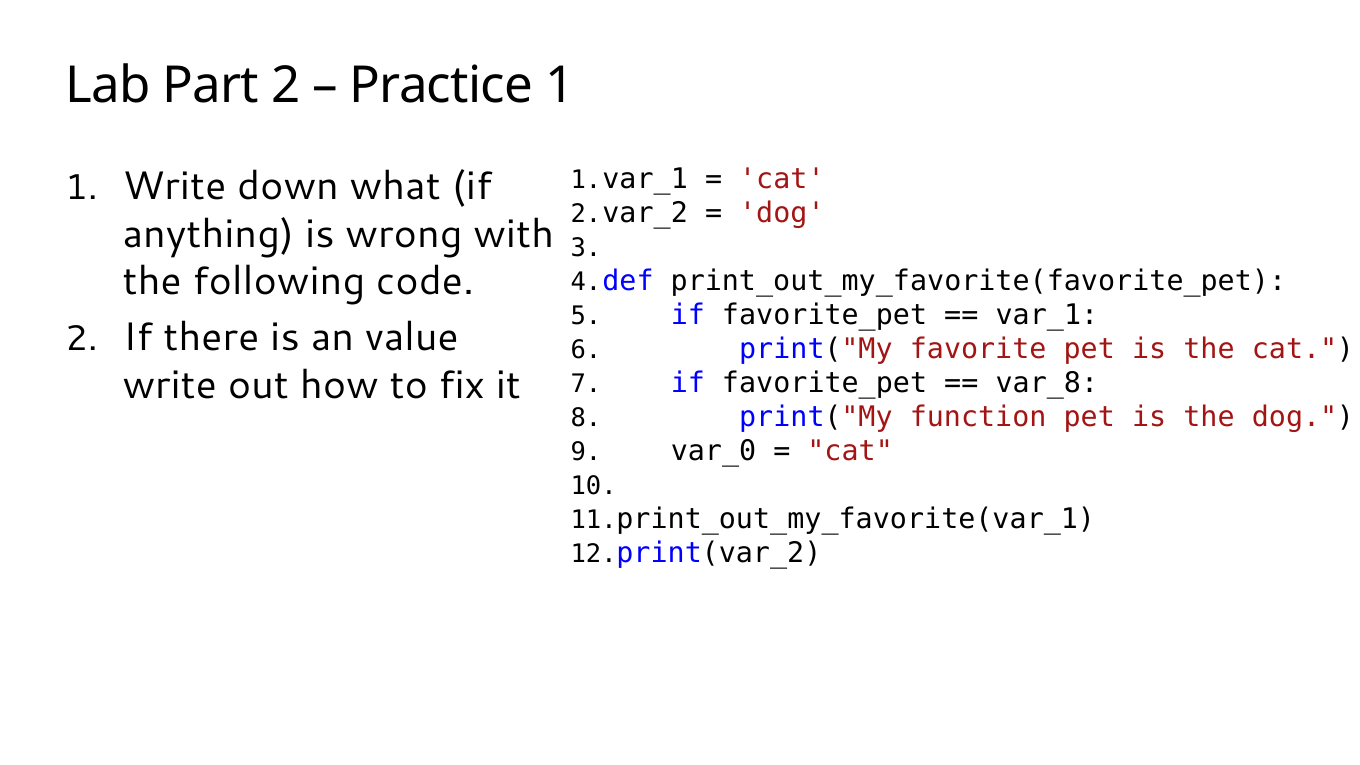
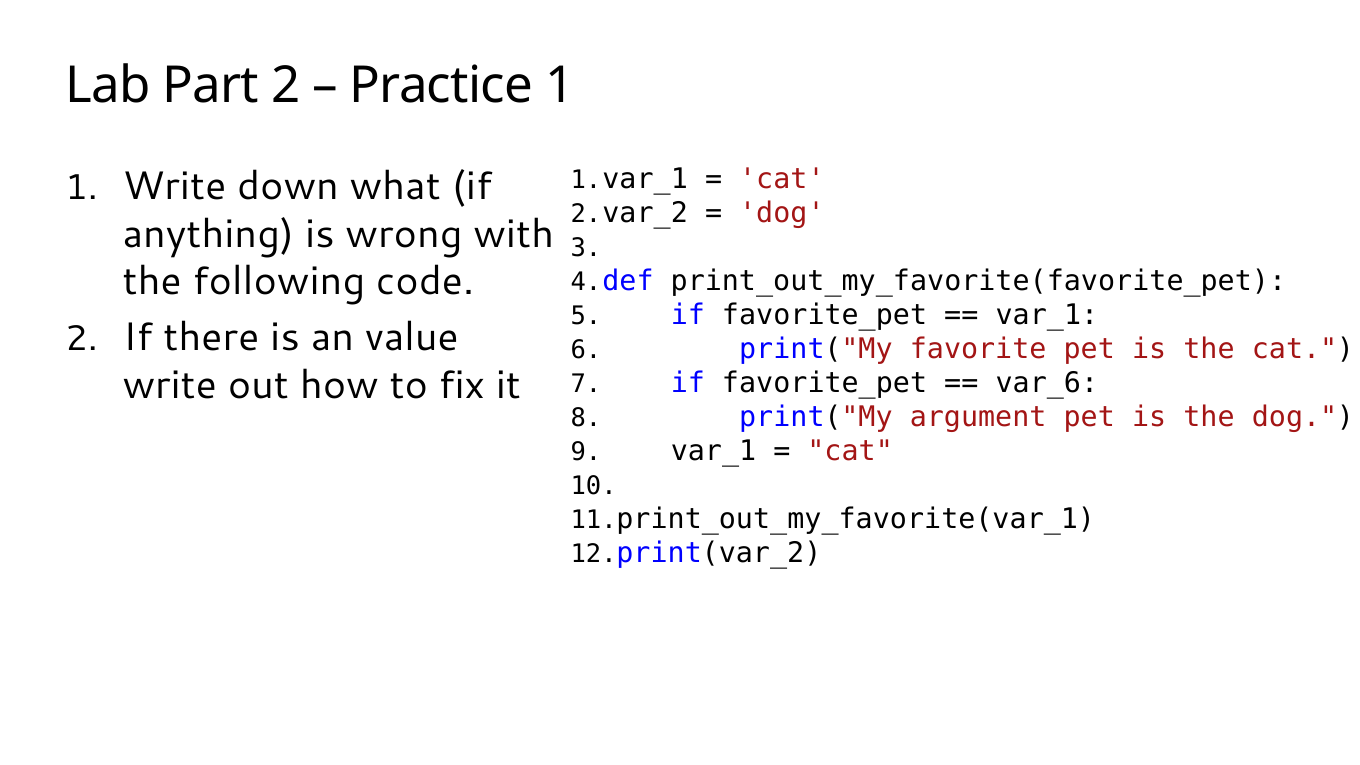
var_8: var_8 -> var_6 (1047, 383)
function: function -> argument (978, 417)
var_0: var_0 -> var_1 (713, 451)
